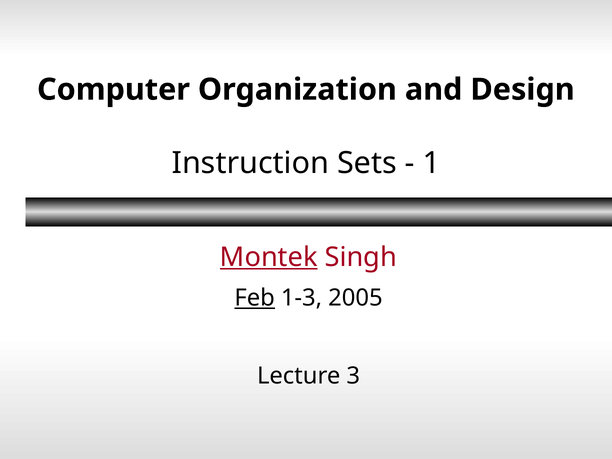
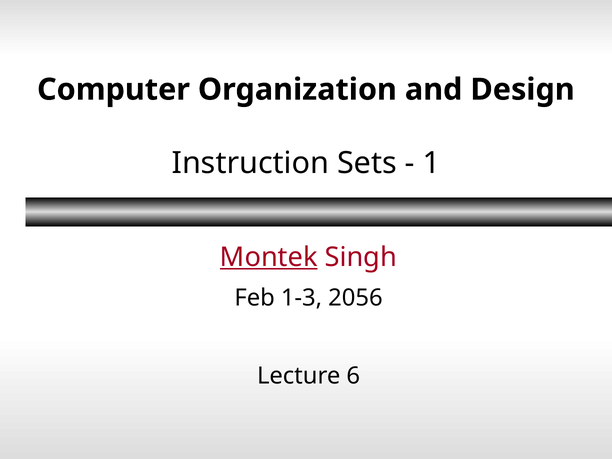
Feb underline: present -> none (255, 298)
2005: 2005 -> 2056 (355, 298)
3: 3 -> 6 (353, 376)
